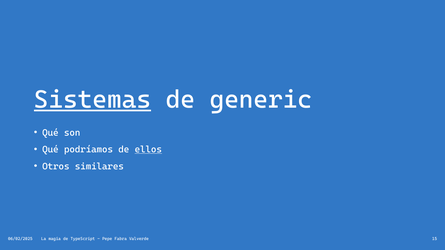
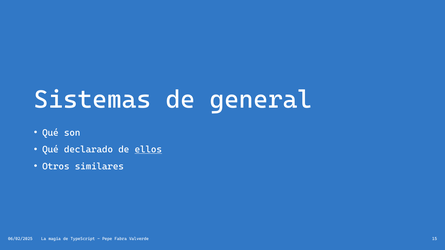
Sistemas underline: present -> none (93, 100)
generic: generic -> general (261, 100)
podríamos: podríamos -> declarado (88, 150)
